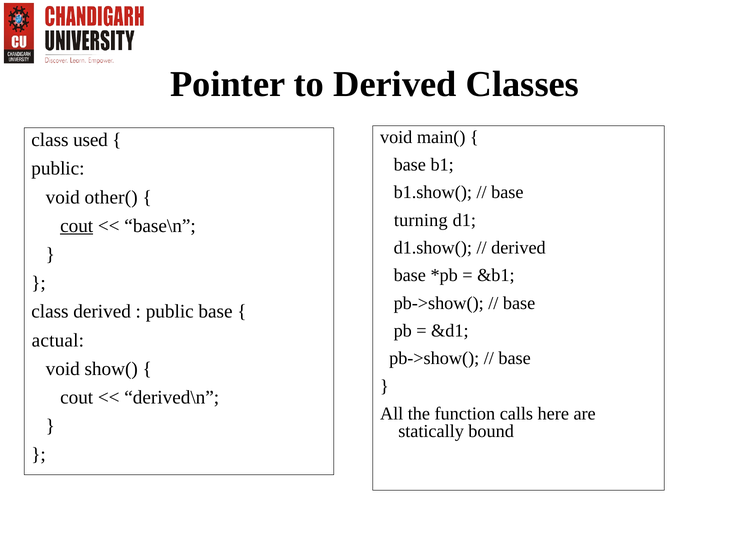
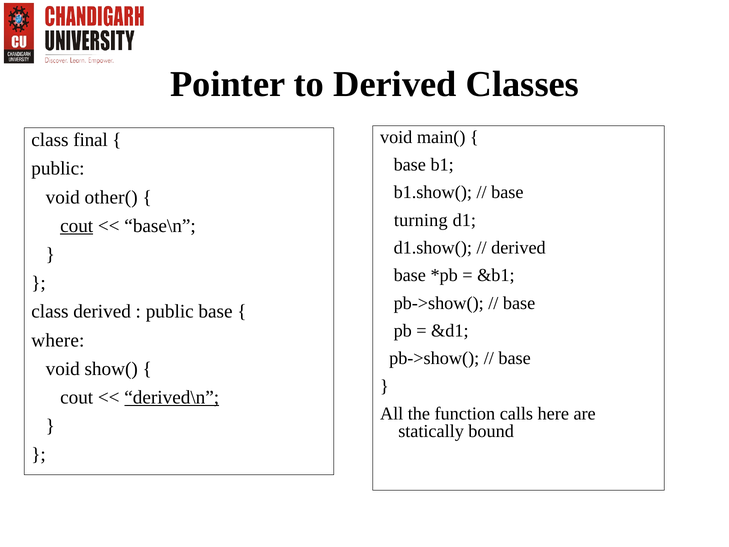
used: used -> final (91, 140)
actual: actual -> where (58, 340)
derived\n underline: none -> present (172, 397)
